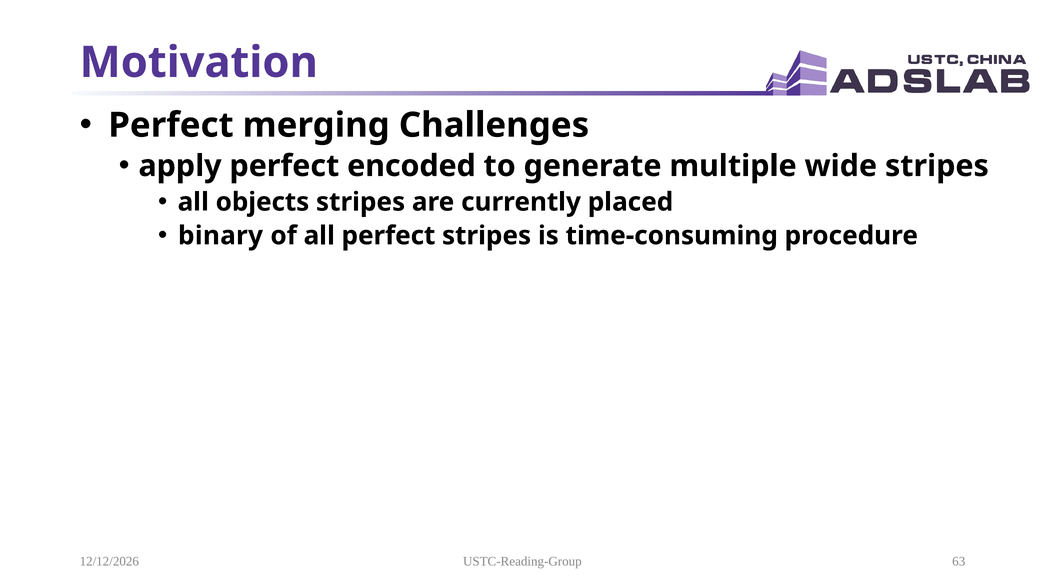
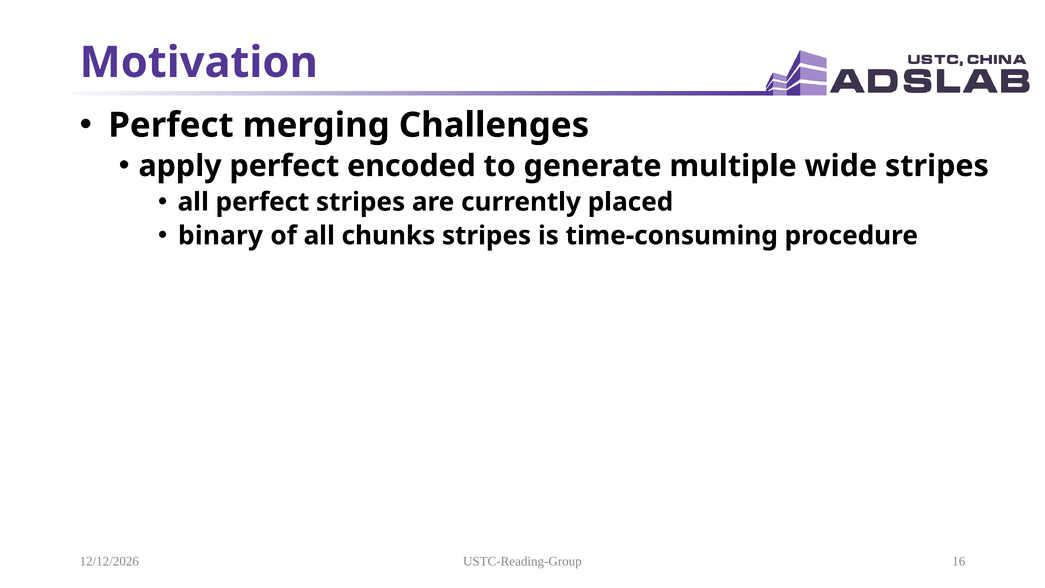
all objects: objects -> perfect (262, 202)
all perfect: perfect -> chunks (388, 236)
63: 63 -> 16 (959, 561)
